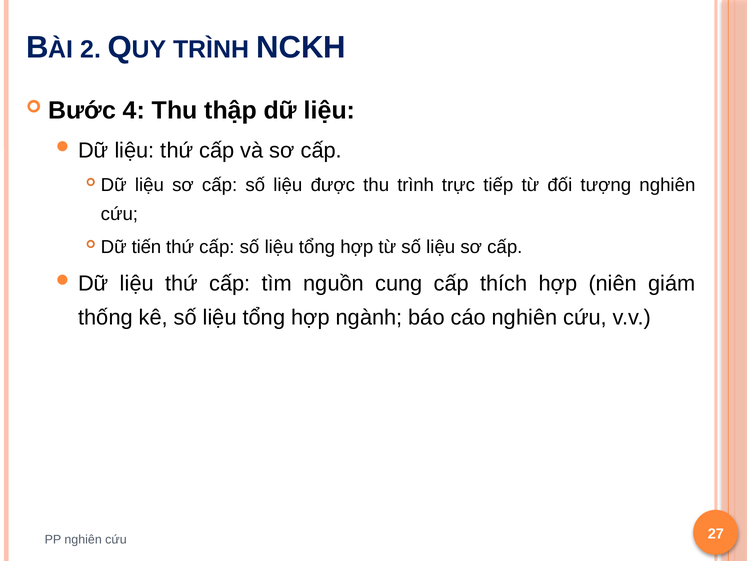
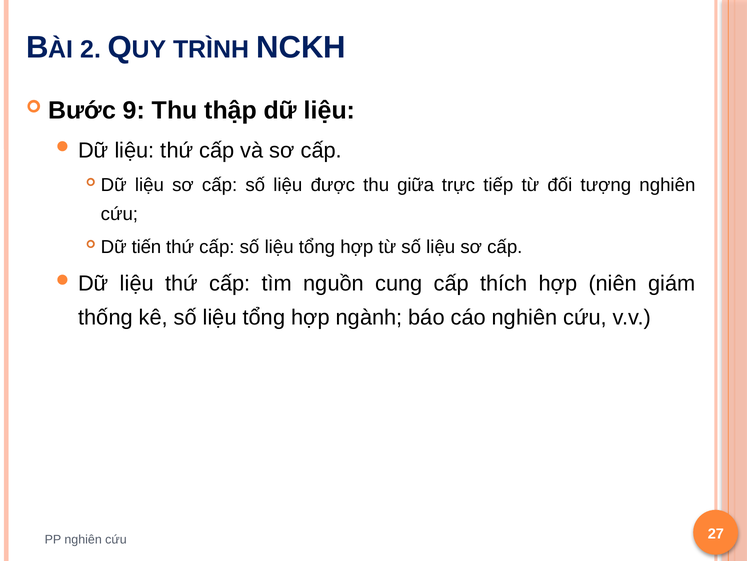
4: 4 -> 9 (134, 110)
thu trình: trình -> giữa (416, 185)
